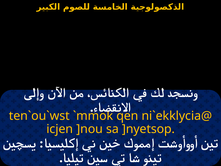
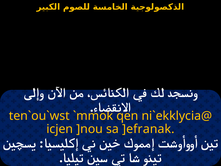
]nyetsop: ]nyetsop -> ]efranak (148, 129)
